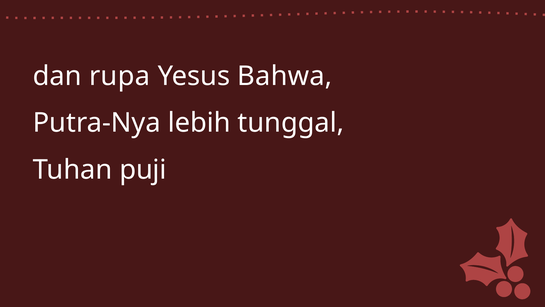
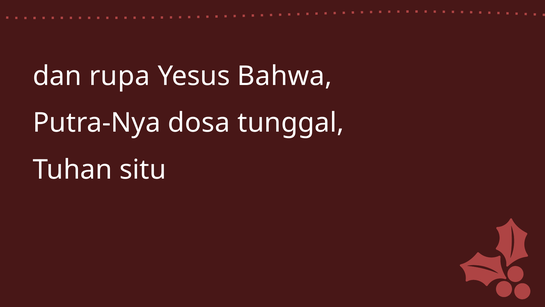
lebih: lebih -> dosa (199, 123)
puji: puji -> situ (143, 169)
